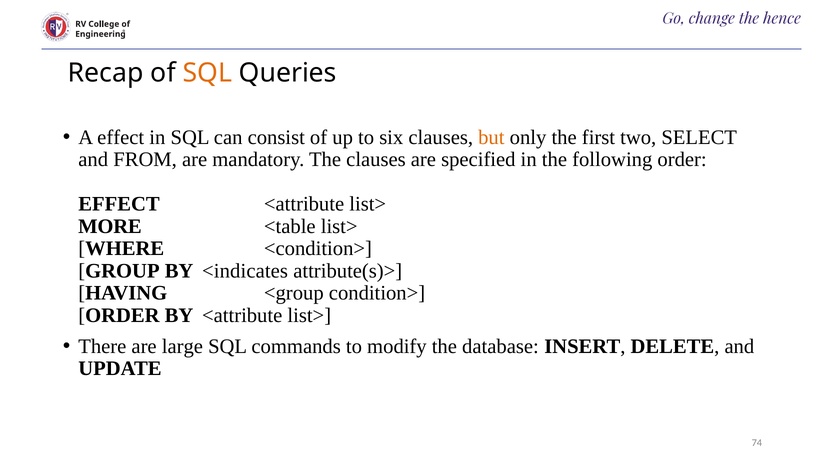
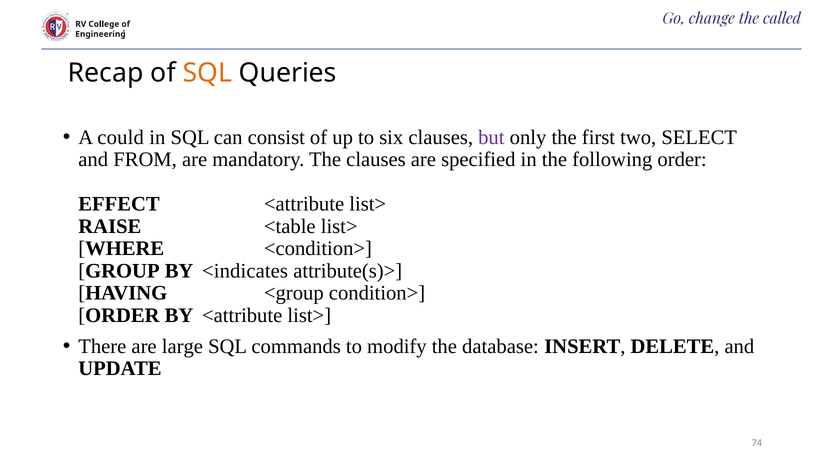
hence: hence -> called (782, 18)
A effect: effect -> could (121, 137)
but colour: orange -> purple (491, 137)
MORE: MORE -> RAISE (110, 226)
